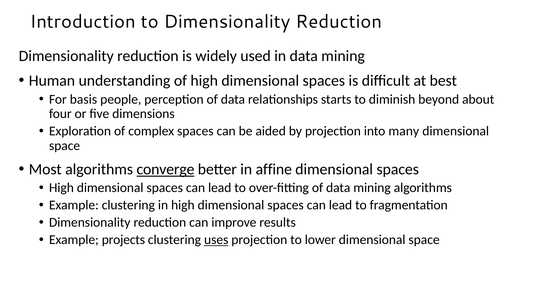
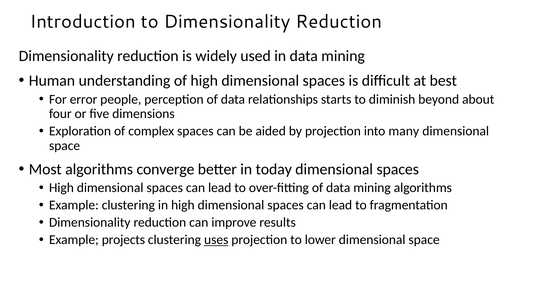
basis: basis -> error (84, 99)
converge underline: present -> none (165, 169)
affine: affine -> today (274, 169)
